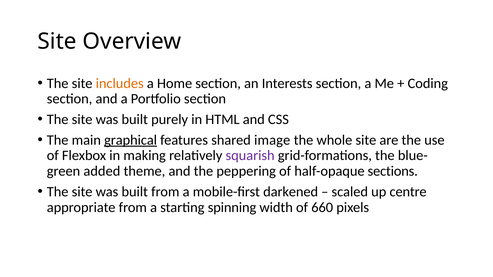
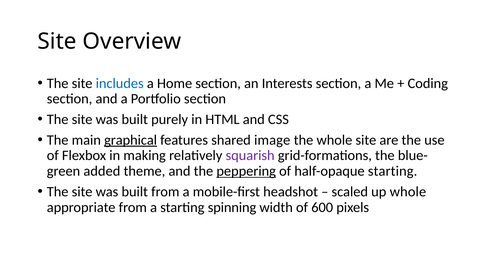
includes colour: orange -> blue (120, 83)
peppering underline: none -> present (246, 171)
half-opaque sections: sections -> starting (393, 171)
darkened: darkened -> headshot (291, 192)
up centre: centre -> whole (408, 192)
660: 660 -> 600 (322, 207)
